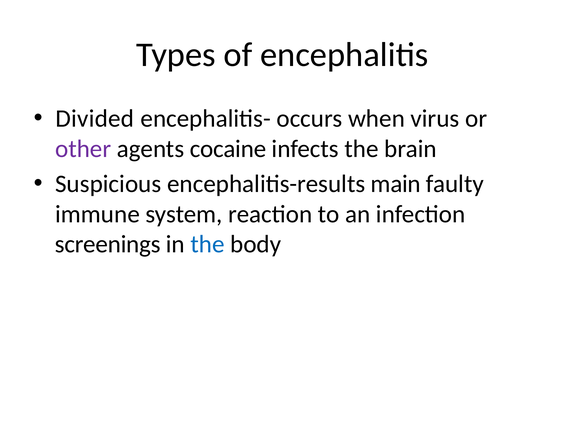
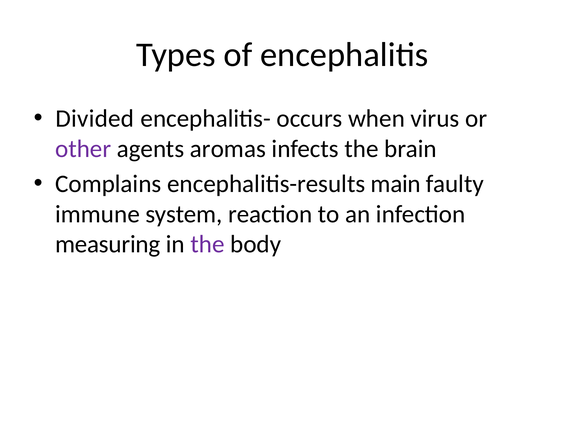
cocaine: cocaine -> aromas (228, 149)
Suspicious: Suspicious -> Complains (108, 184)
screenings: screenings -> measuring (108, 244)
the colour: blue -> purple (207, 244)
